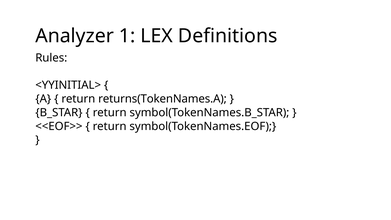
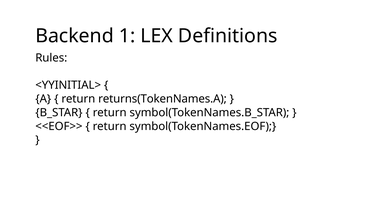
Analyzer: Analyzer -> Backend (75, 36)
